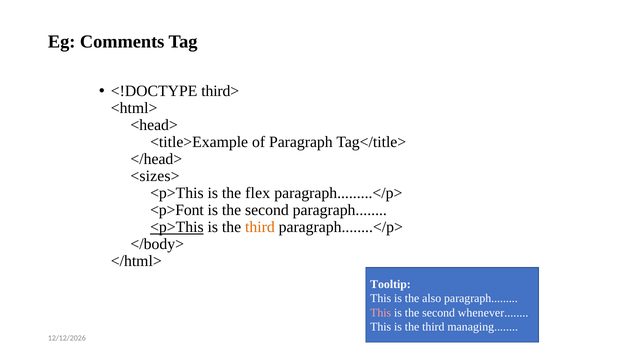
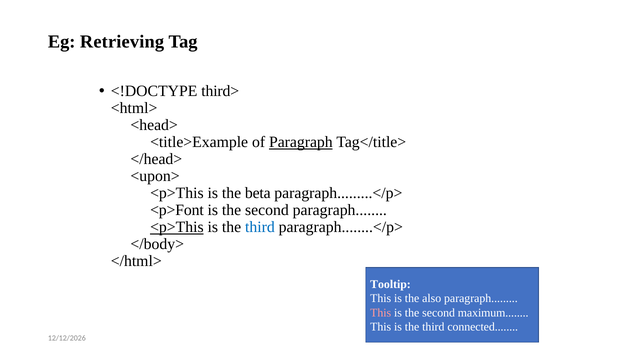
Comments: Comments -> Retrieving (122, 42)
Paragraph underline: none -> present (301, 142)
<sizes>: <sizes> -> <upon> (155, 176)
flex: flex -> beta (258, 193)
third colour: orange -> blue (260, 227)
whenever: whenever -> maximum (493, 313)
managing: managing -> connected (483, 327)
